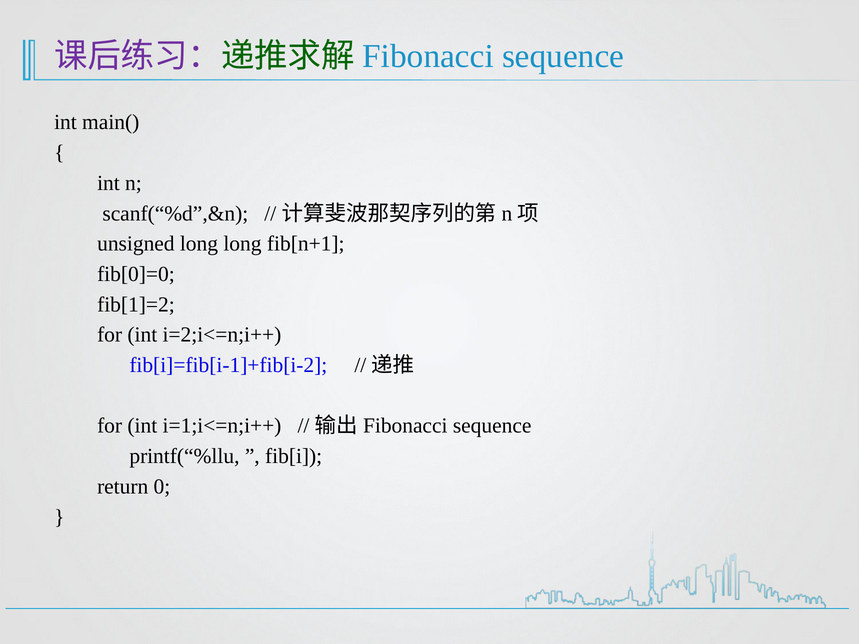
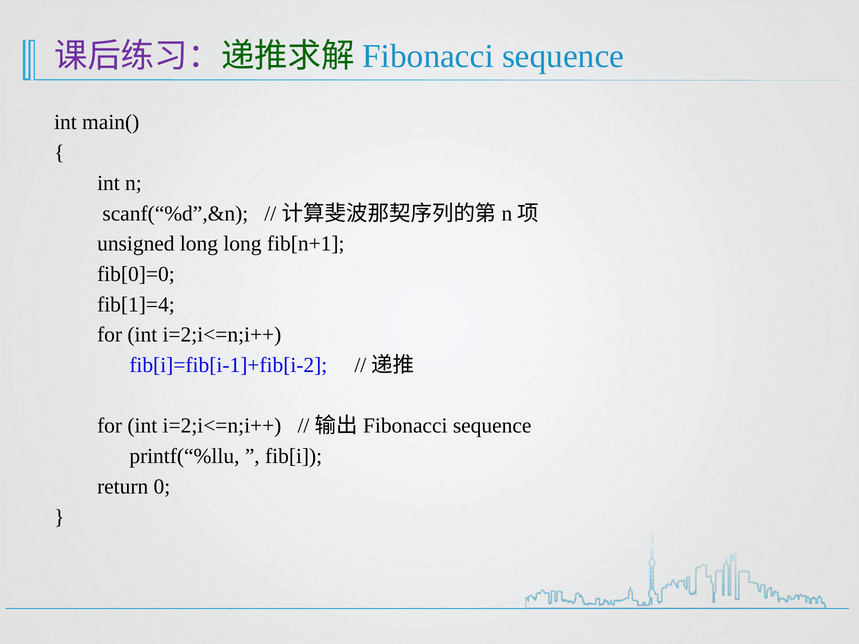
fib[1]=2: fib[1]=2 -> fib[1]=4 (136, 305)
i=1;i<=n;i++: i=1;i<=n;i++ -> i=2;i<=n;i++ (222, 426)
